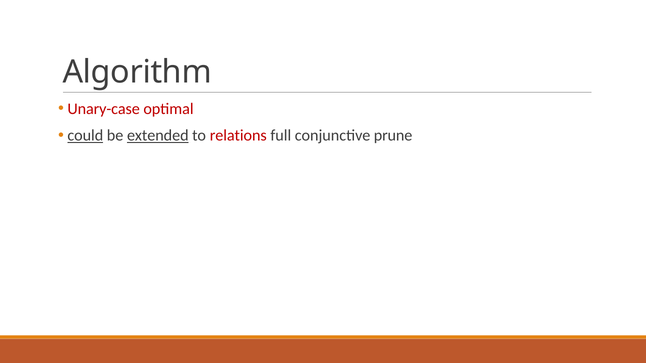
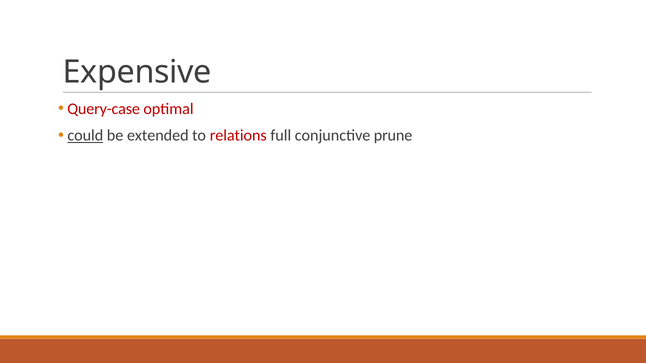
Algorithm: Algorithm -> Expensive (137, 72)
Unary-case: Unary-case -> Query-case (104, 109)
extended underline: present -> none (158, 136)
